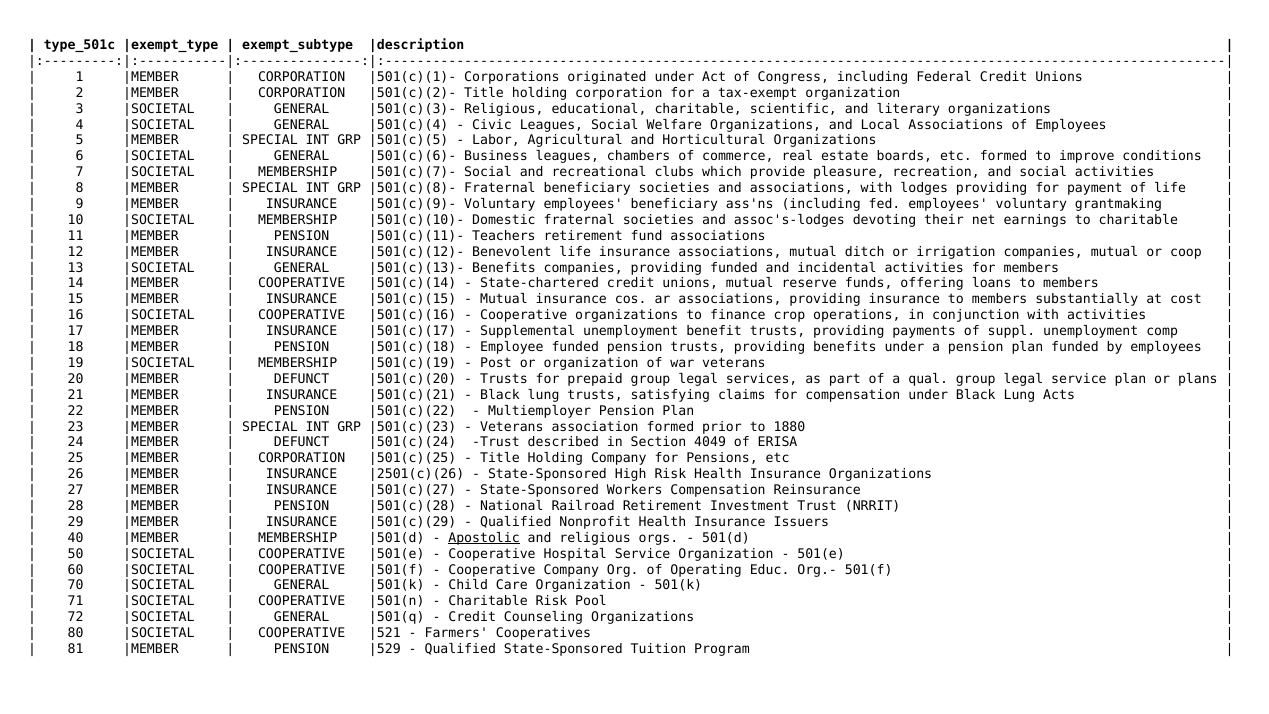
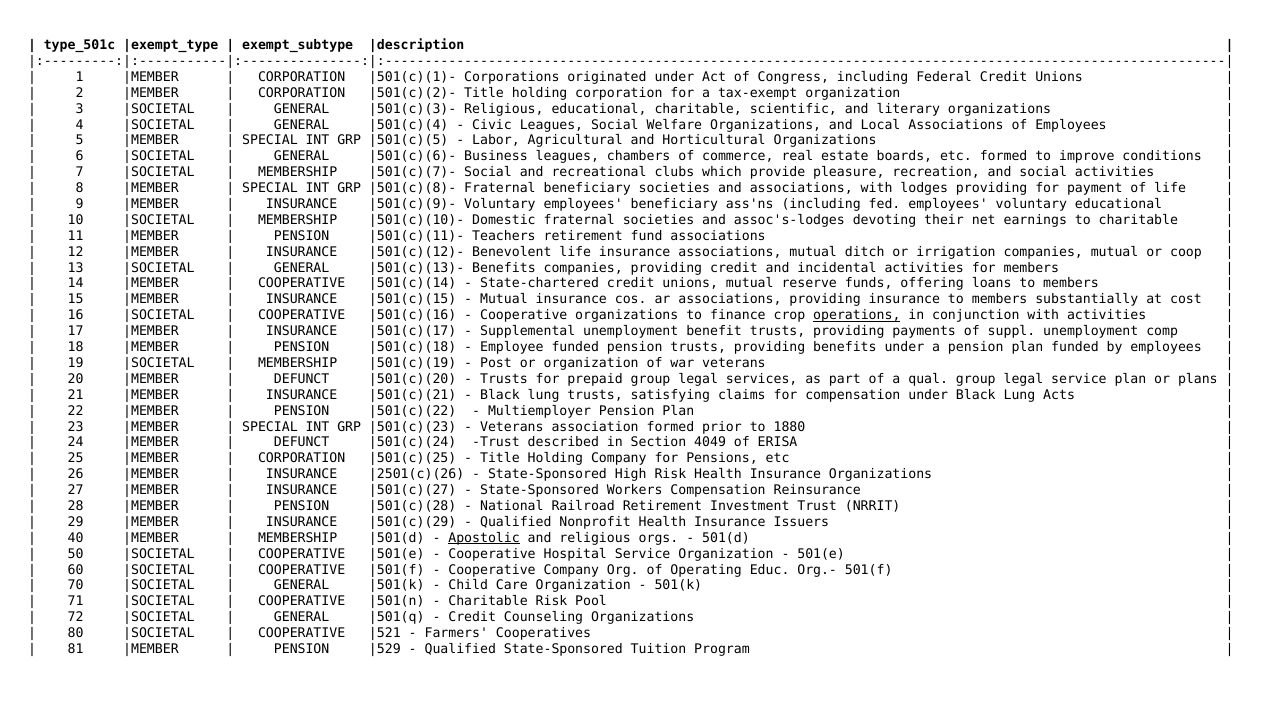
voluntary grantmaking: grantmaking -> educational (1119, 204)
providing funded: funded -> credit (734, 268)
operations underline: none -> present (857, 315)
